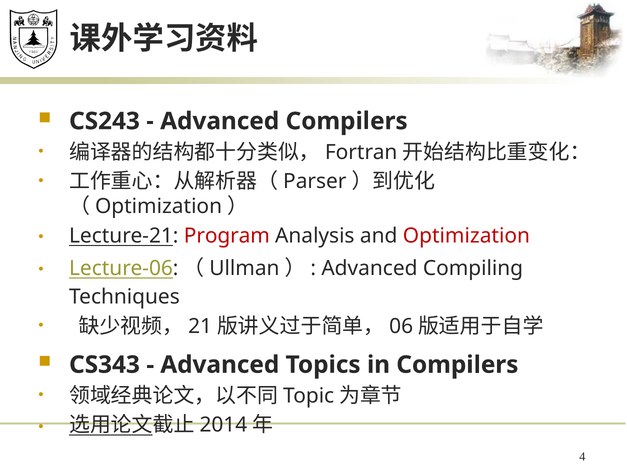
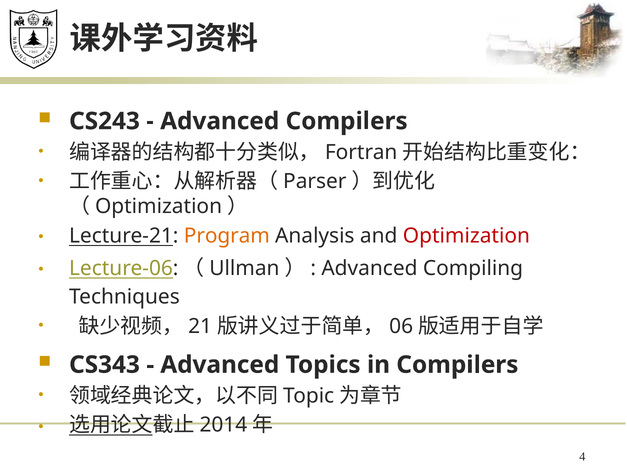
Program colour: red -> orange (227, 236)
